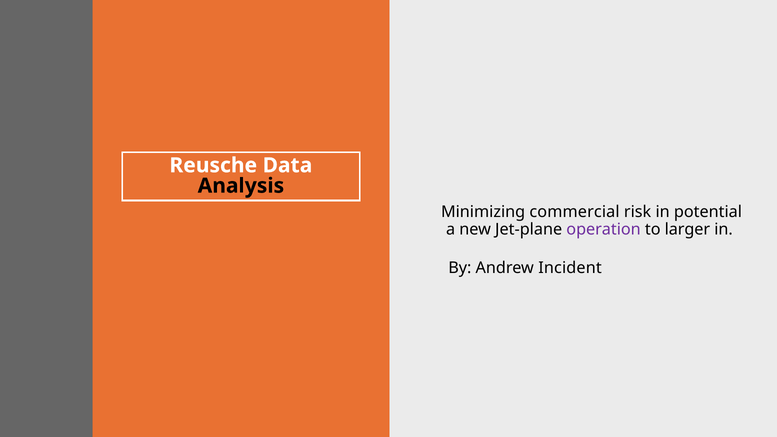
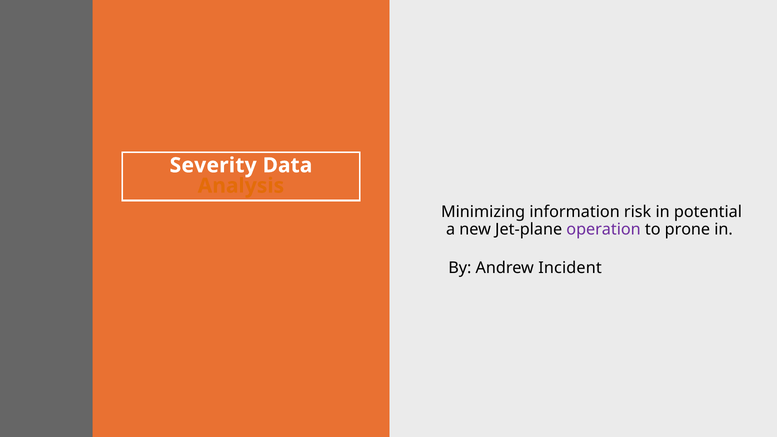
Reusche: Reusche -> Severity (213, 165)
Analysis colour: black -> orange (241, 186)
commercial: commercial -> information (575, 212)
larger: larger -> prone (687, 230)
